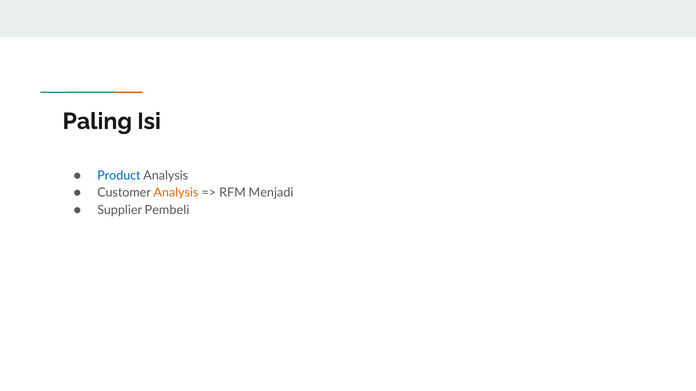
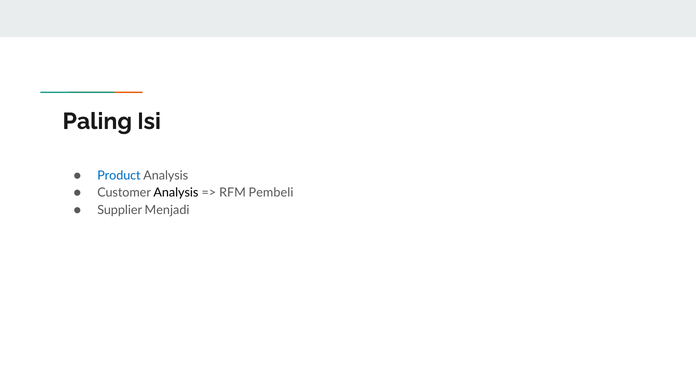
Analysis colour: orange -> black (176, 193)
Menjadi: Menjadi -> Pembeli (271, 193)
Pembeli: Pembeli -> Menjadi (167, 210)
